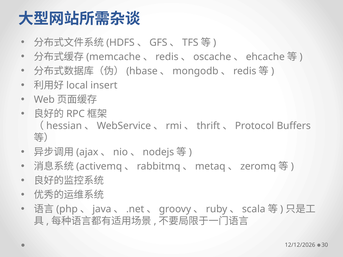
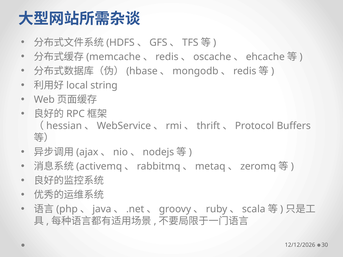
insert: insert -> string (104, 85)
